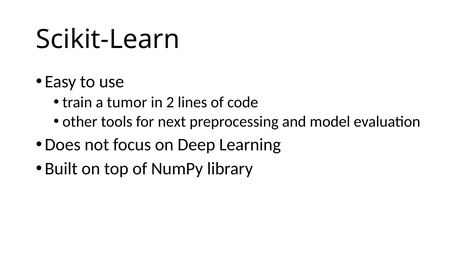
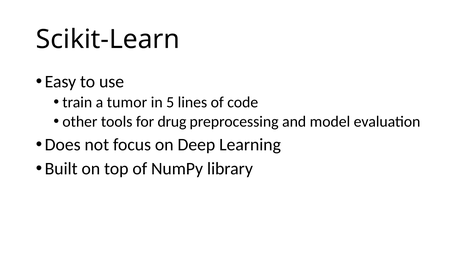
2: 2 -> 5 (170, 102)
next: next -> drug (172, 122)
